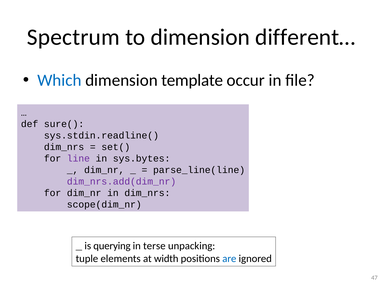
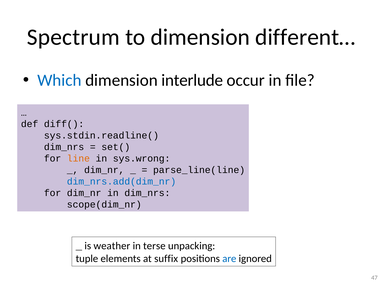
template: template -> interlude (192, 80)
sure(: sure( -> diff( (64, 124)
line colour: purple -> orange (78, 159)
sys.bytes: sys.bytes -> sys.wrong (142, 159)
dim_nrs.add(dim_nr colour: purple -> blue (122, 182)
querying: querying -> weather (112, 246)
width: width -> suffix (166, 259)
